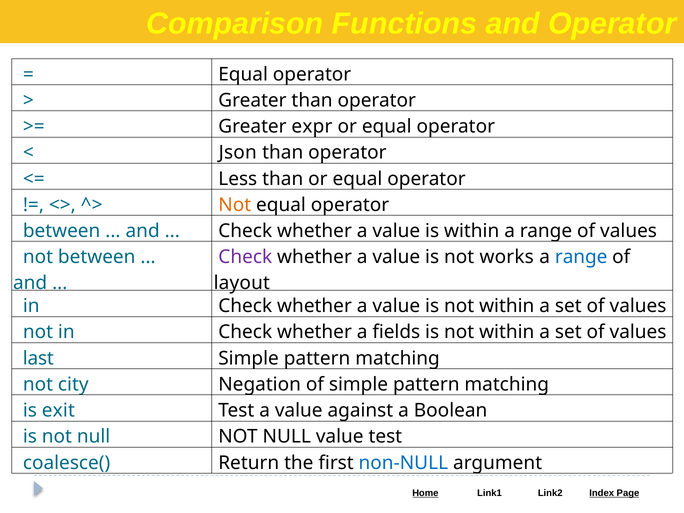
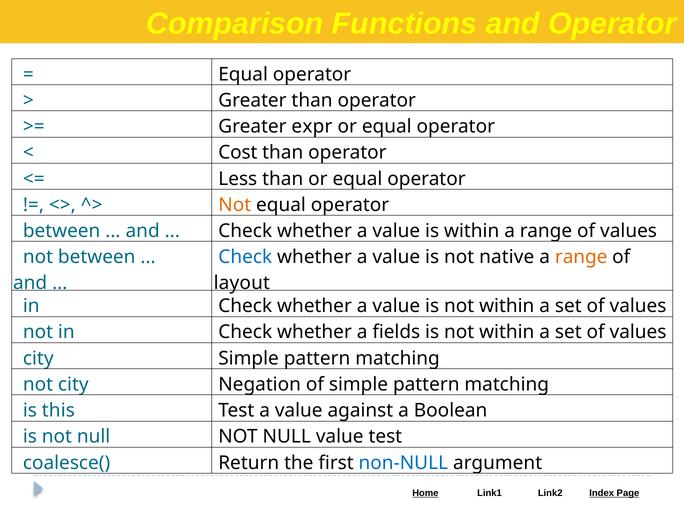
Json: Json -> Cost (238, 153)
Check colour: purple -> blue (245, 257)
works: works -> native (507, 257)
range colour: blue -> orange (581, 257)
last: last -> city (38, 358)
exit: exit -> this (58, 411)
